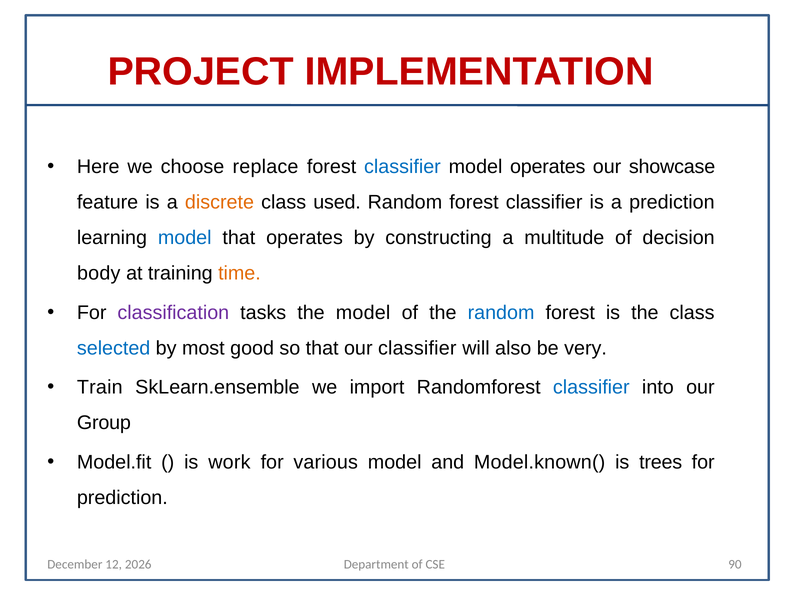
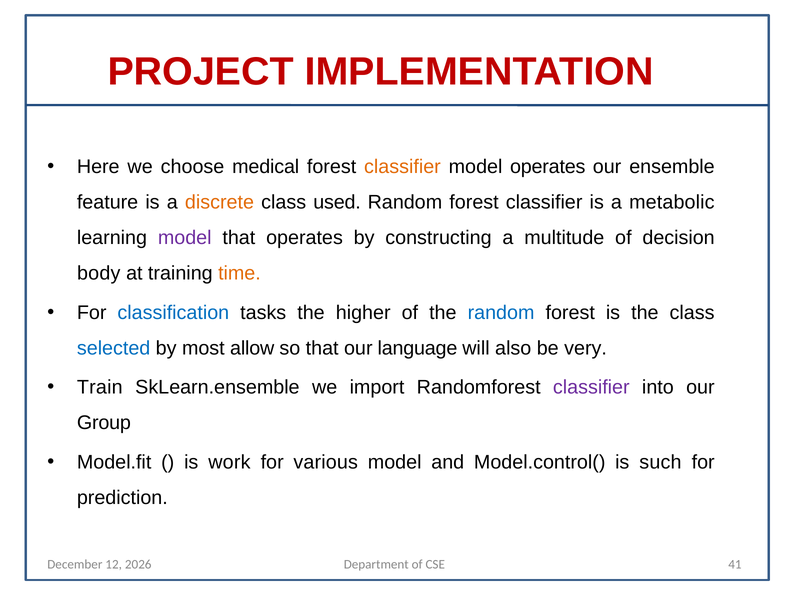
replace: replace -> medical (266, 167)
classifier colour: blue -> orange (402, 167)
showcase: showcase -> ensemble (672, 167)
a prediction: prediction -> metabolic (672, 203)
model colour: blue -> purple (185, 238)
classification colour: purple -> blue (173, 313)
the model: model -> higher (363, 313)
good: good -> allow (252, 349)
our classifier: classifier -> language (417, 349)
classifier colour: blue -> purple (591, 388)
Model.known(: Model.known( -> Model.control( (540, 463)
trees: trees -> such (660, 463)
90: 90 -> 41 (735, 565)
